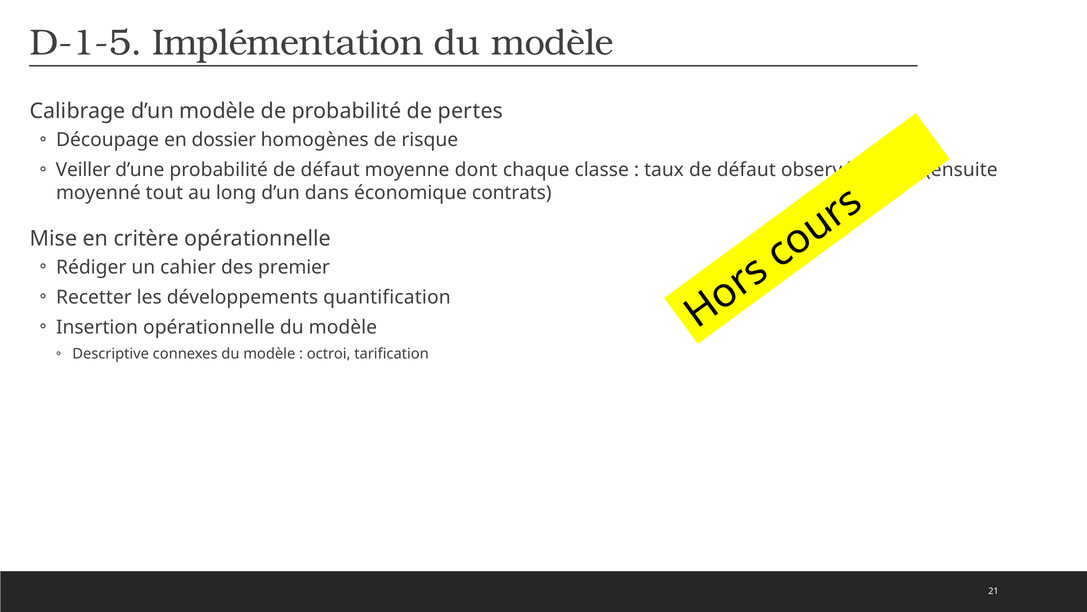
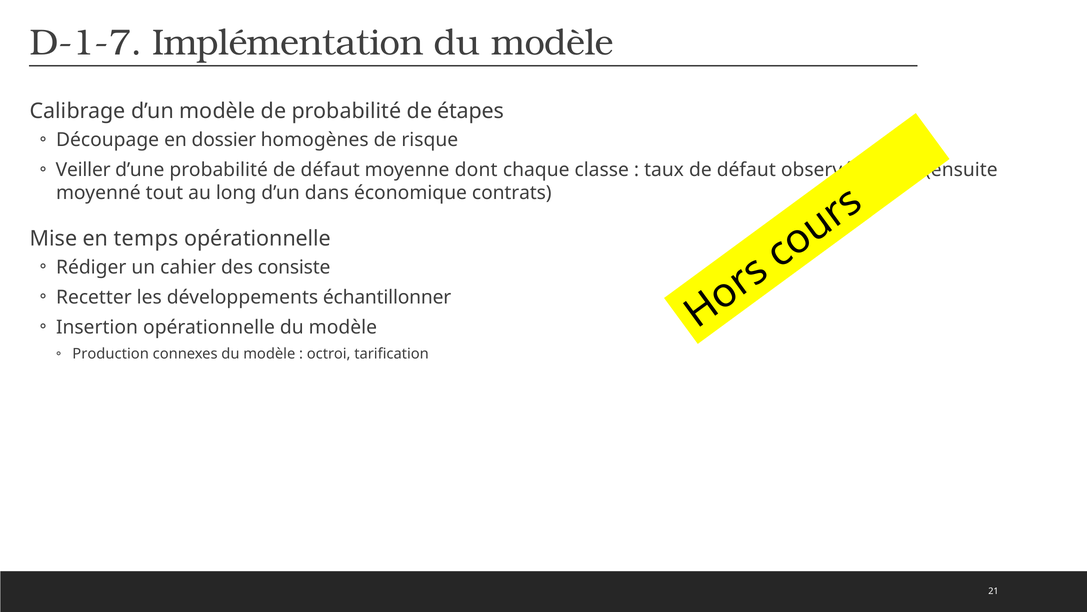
D-1-5: D-1-5 -> D-1-7 (86, 43)
pertes: pertes -> étapes (471, 111)
critère: critère -> temps (146, 238)
premier: premier -> consiste (294, 267)
quantification: quantification -> échantillonner (387, 297)
Descriptive: Descriptive -> Production (111, 354)
